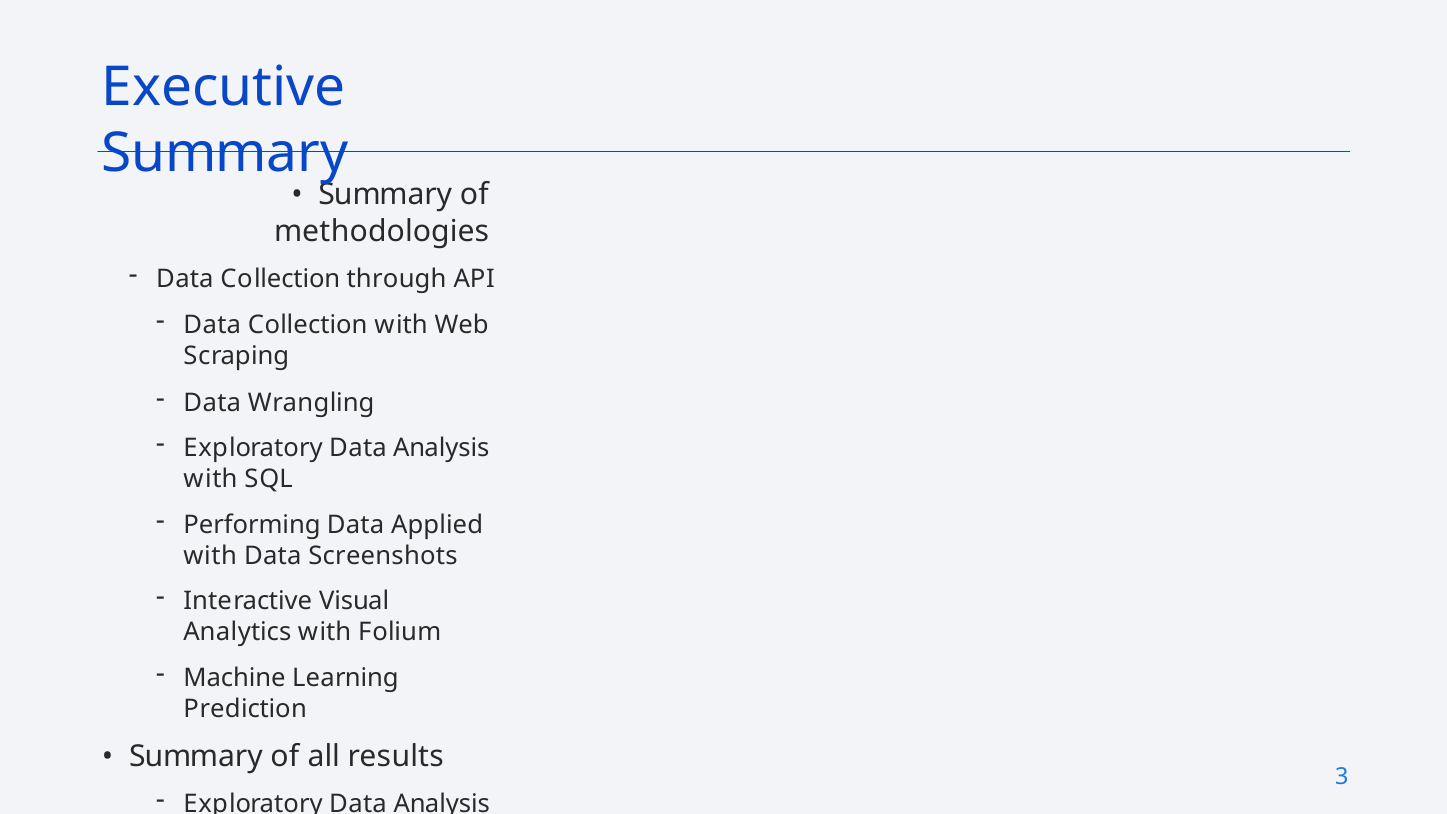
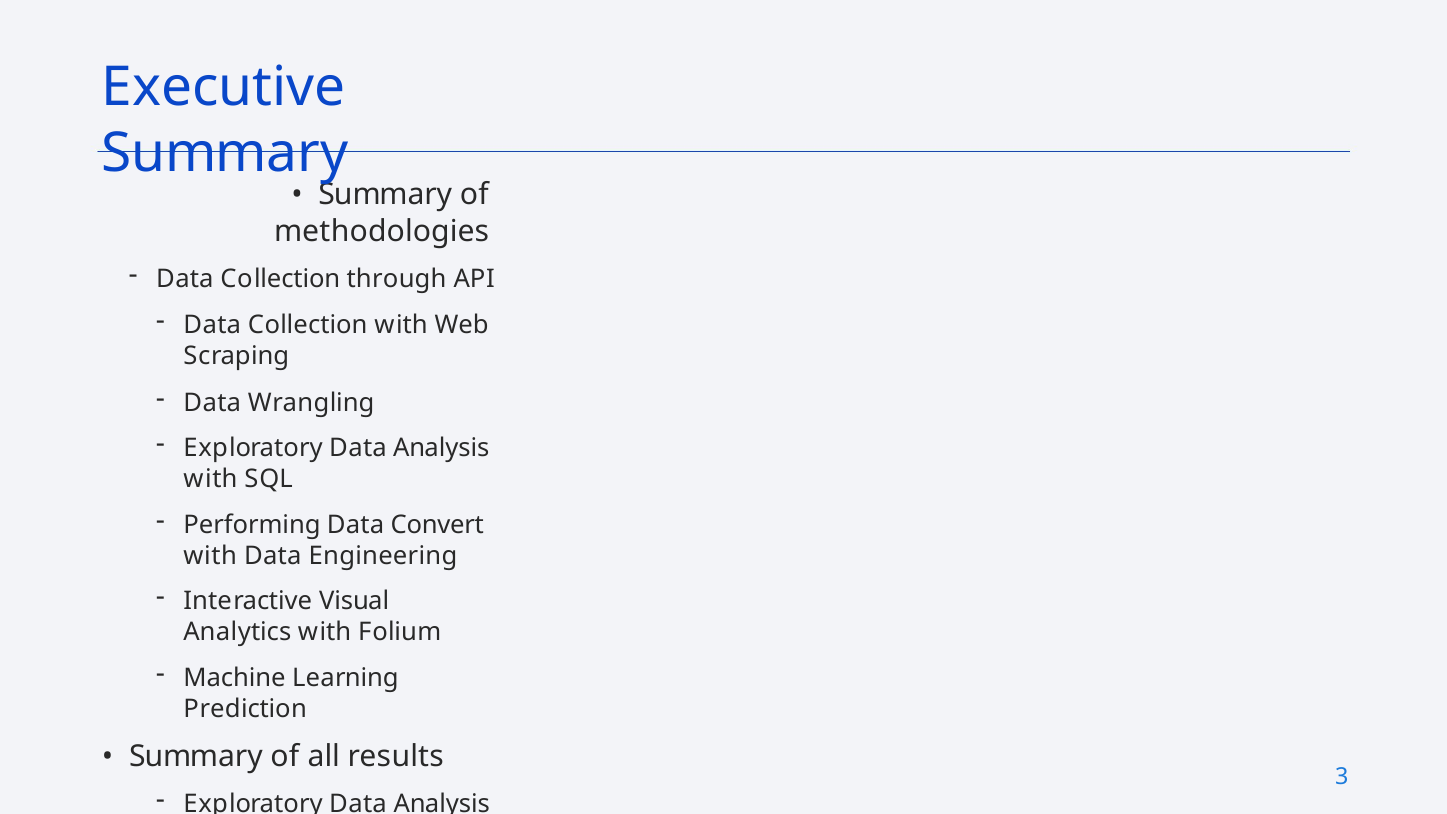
Applied: Applied -> Convert (437, 525)
Data Screenshots: Screenshots -> Engineering (383, 556)
